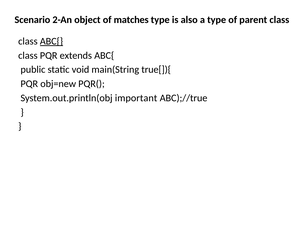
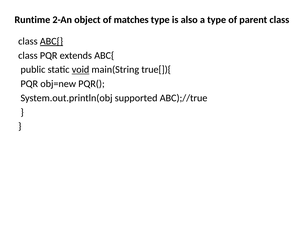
Scenario: Scenario -> Runtime (32, 20)
void underline: none -> present (81, 70)
important: important -> supported (136, 98)
